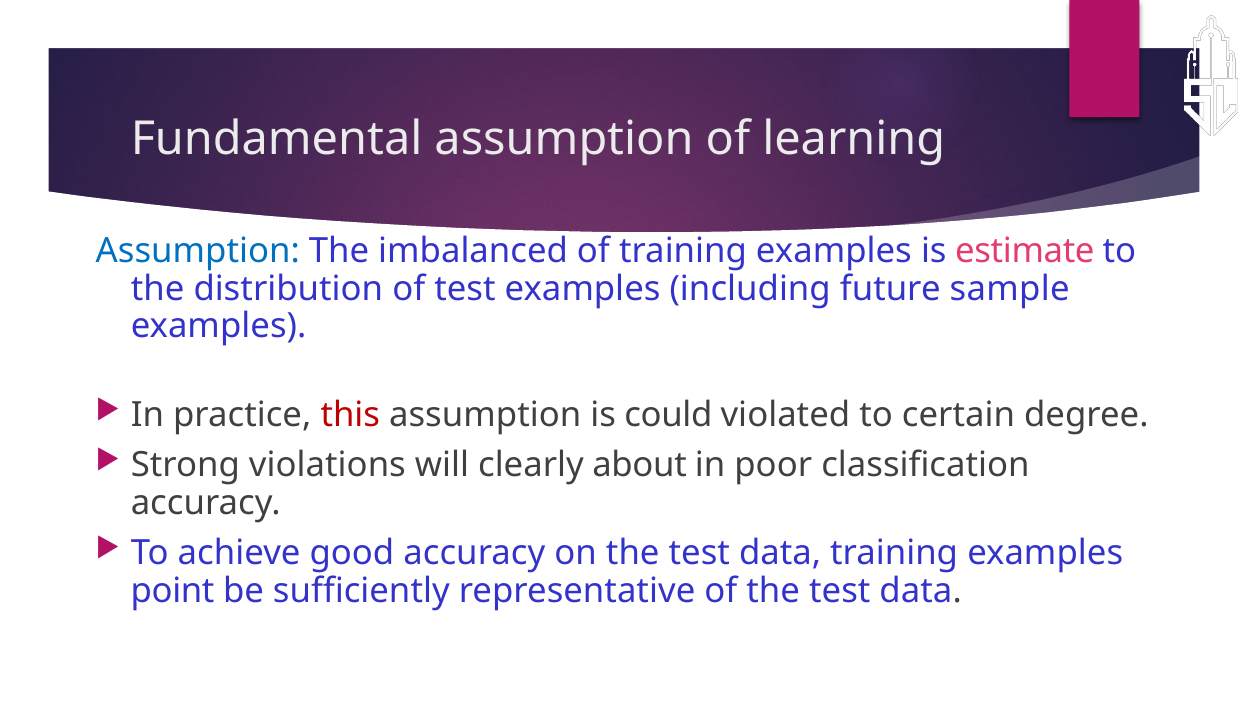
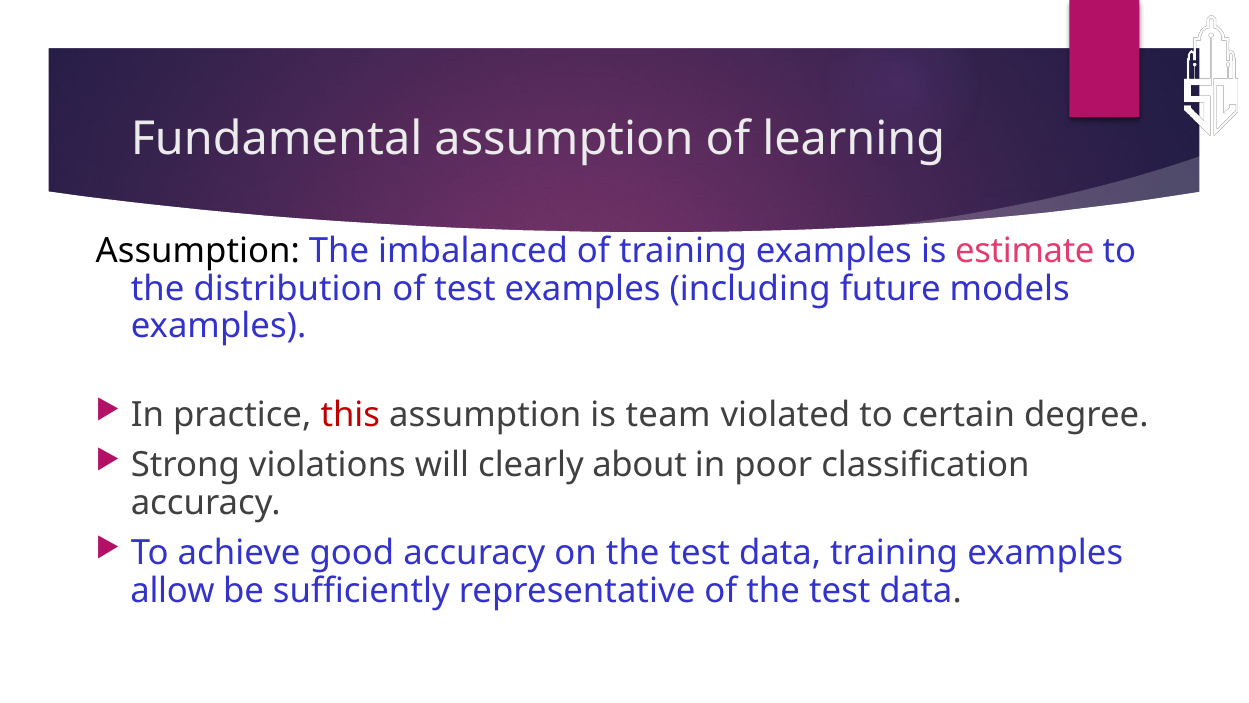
Assumption colour: blue -> black (198, 251)
sample: sample -> models (1010, 289)
could: could -> team (668, 414)
point: point -> allow (173, 590)
